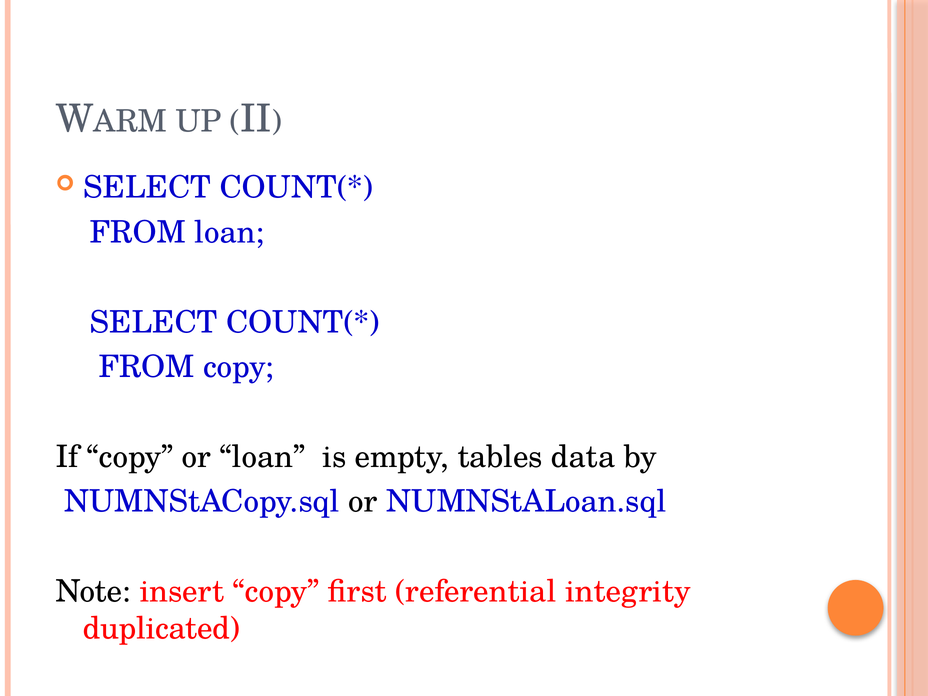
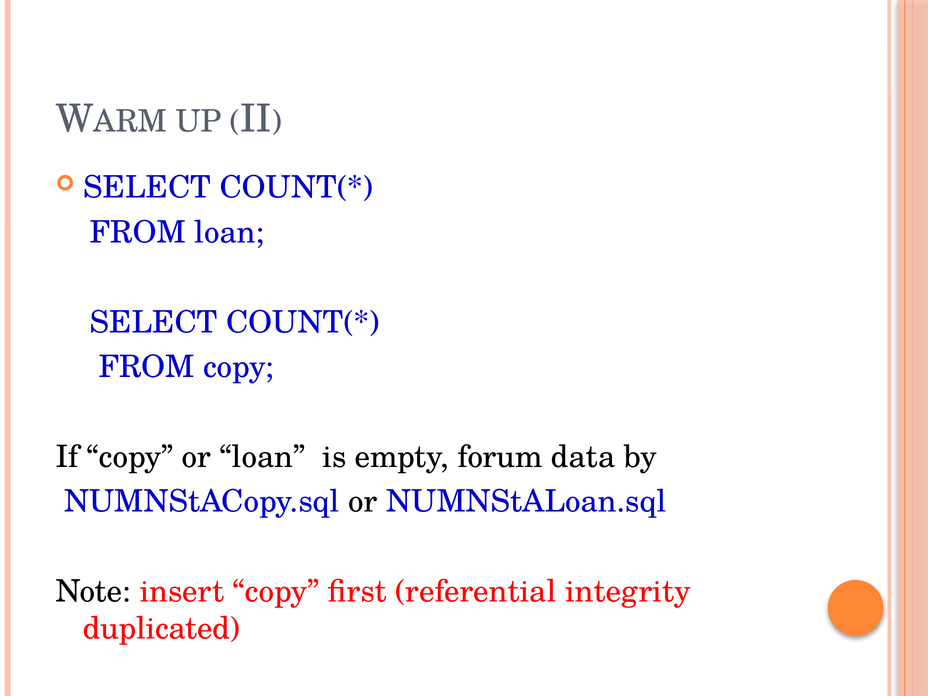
tables: tables -> forum (500, 457)
